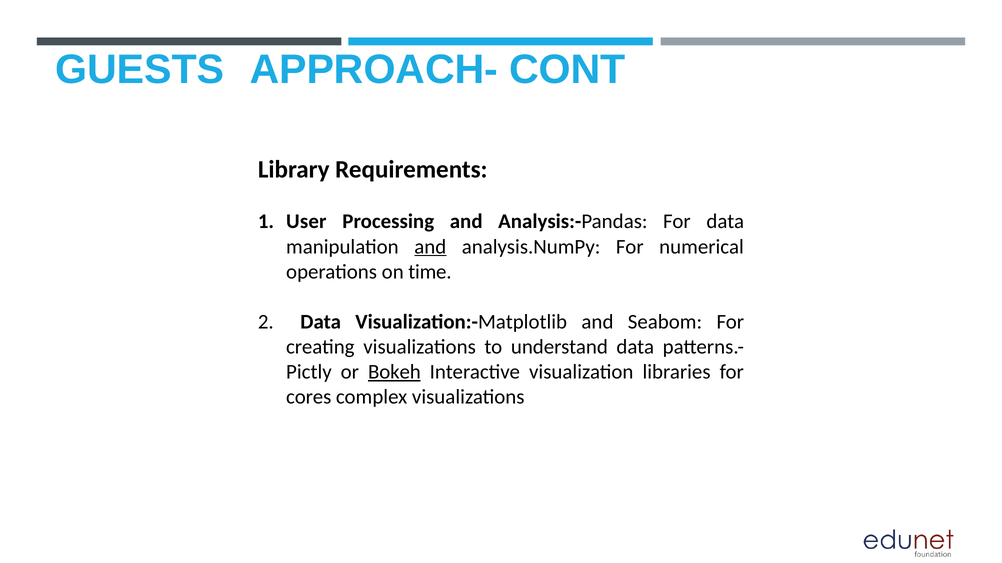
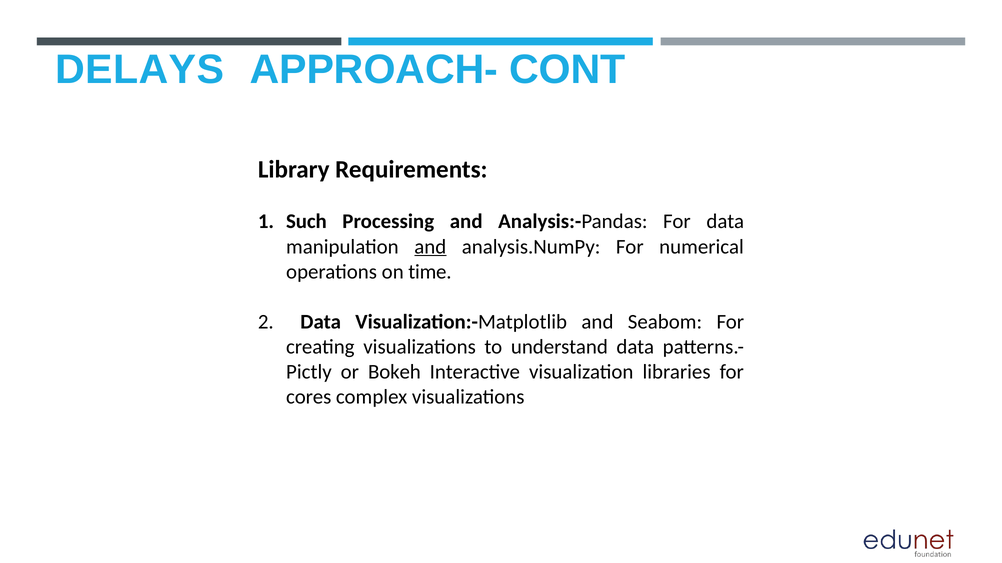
GUESTS: GUESTS -> DELAYS (140, 70)
User: User -> Such (306, 222)
Bokeh underline: present -> none (394, 372)
